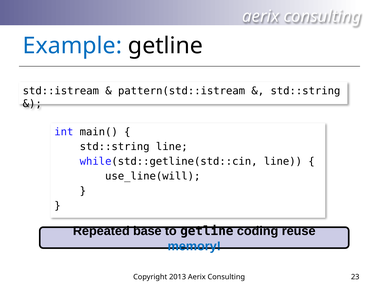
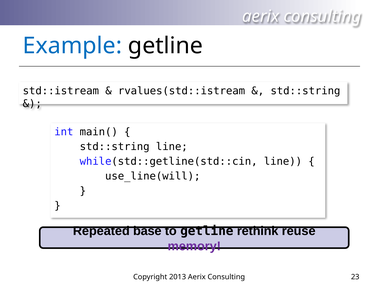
pattern(std::istream: pattern(std::istream -> rvalues(std::istream (182, 91)
coding: coding -> rethink (258, 231)
memory colour: blue -> purple (194, 246)
